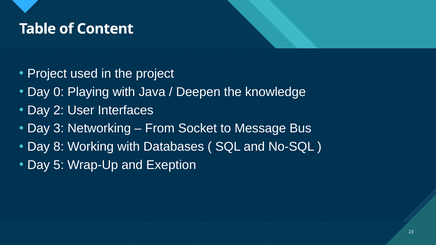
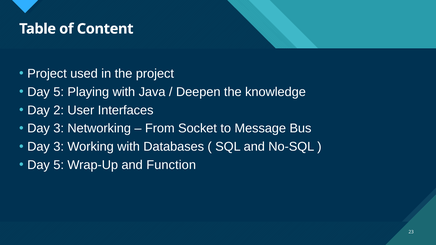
0: 0 -> 5 (59, 92)
8: 8 -> 3 (59, 147)
Exeption: Exeption -> Function (171, 165)
